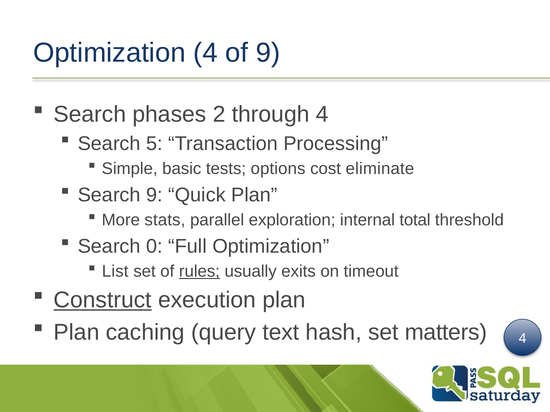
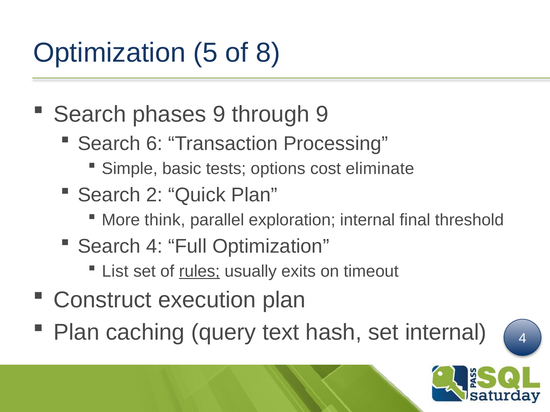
Optimization 4: 4 -> 5 (205, 53)
of 9: 9 -> 8 (268, 53)
phases 2: 2 -> 9 (219, 114)
through 4: 4 -> 9 (322, 114)
5: 5 -> 6 (154, 144)
Search 9: 9 -> 2 (154, 195)
stats: stats -> think (165, 220)
total: total -> final (415, 220)
Search 0: 0 -> 4 (154, 246)
Construct underline: present -> none (103, 300)
set matters: matters -> internal (446, 333)
